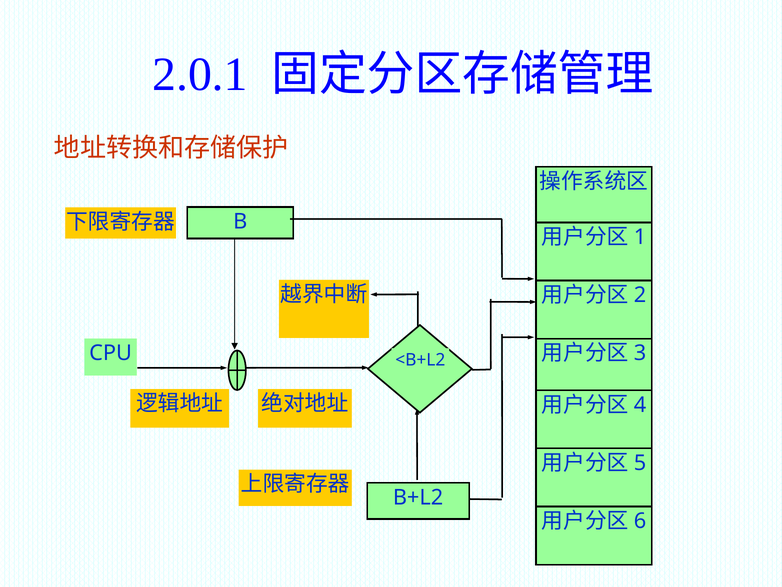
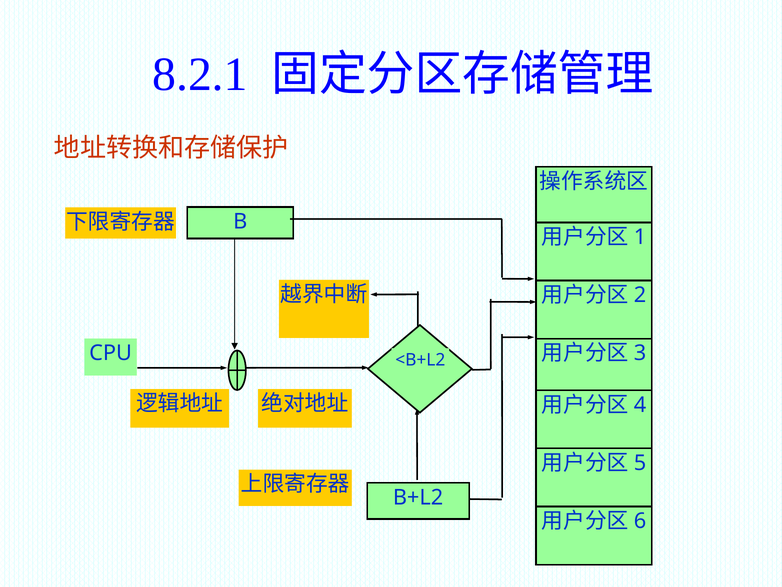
2.0.1: 2.0.1 -> 8.2.1 (200, 74)
